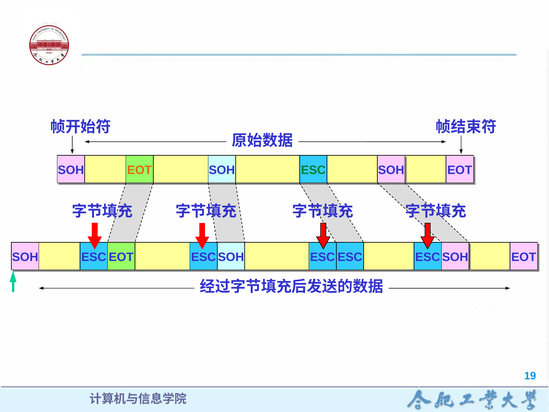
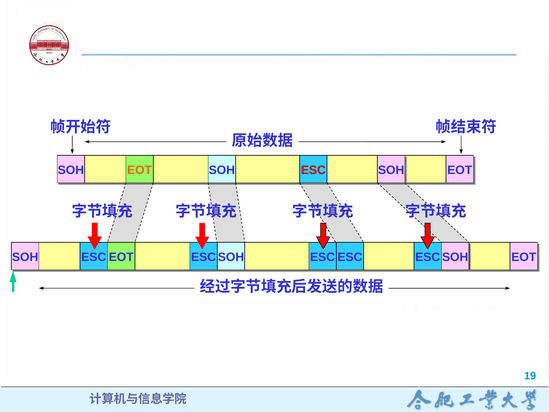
ESC colour: green -> red (313, 170)
